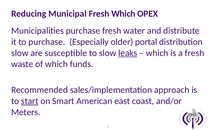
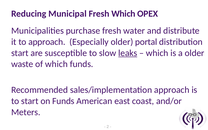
to purchase: purchase -> approach (47, 42)
slow: slow -> start (20, 53)
a fresh: fresh -> older (195, 53)
start underline: present -> none (30, 101)
on Smart: Smart -> Funds (63, 101)
